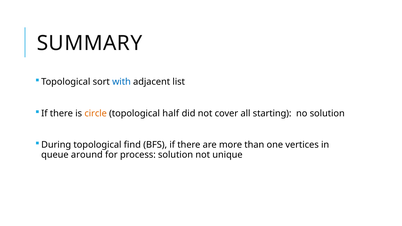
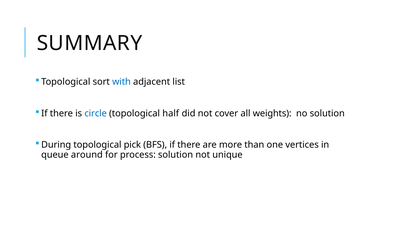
circle colour: orange -> blue (96, 113)
starting: starting -> weights (272, 113)
find: find -> pick (132, 145)
